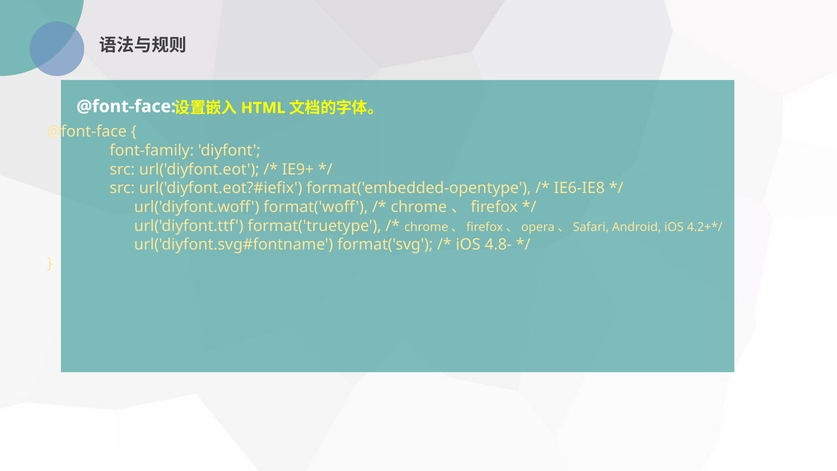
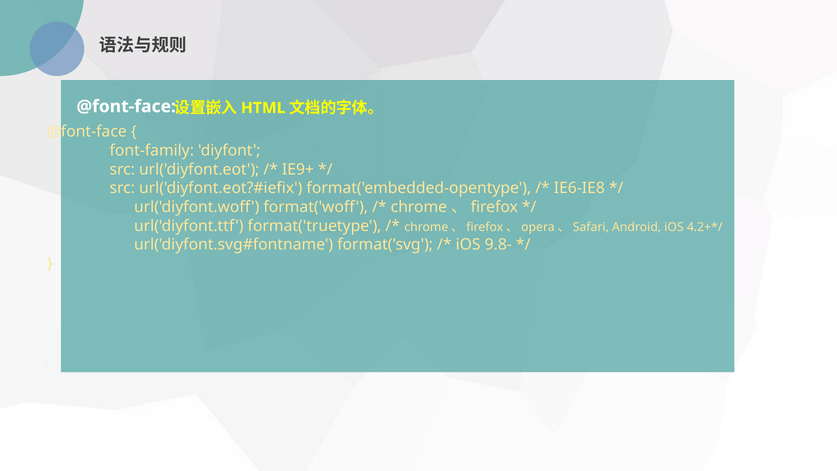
4.8-: 4.8- -> 9.8- (498, 245)
